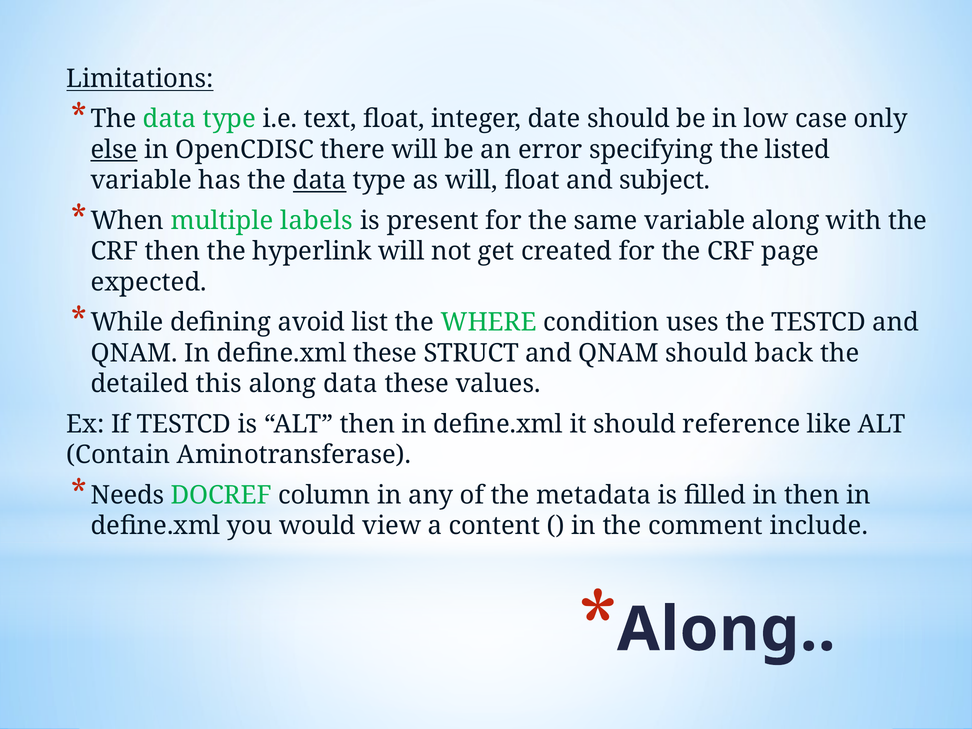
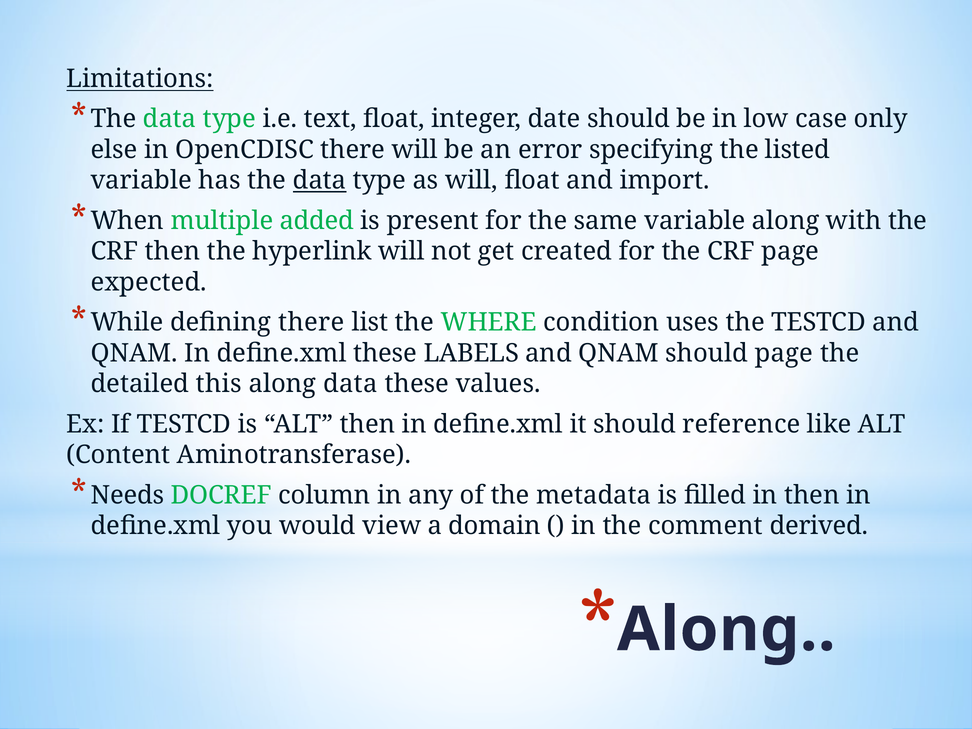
else underline: present -> none (114, 150)
subject: subject -> import (665, 181)
labels: labels -> added (317, 221)
defining avoid: avoid -> there (311, 322)
STRUCT: STRUCT -> LABELS (471, 353)
should back: back -> page (784, 353)
Contain: Contain -> Content (118, 455)
content: content -> domain (495, 526)
include: include -> derived (819, 526)
